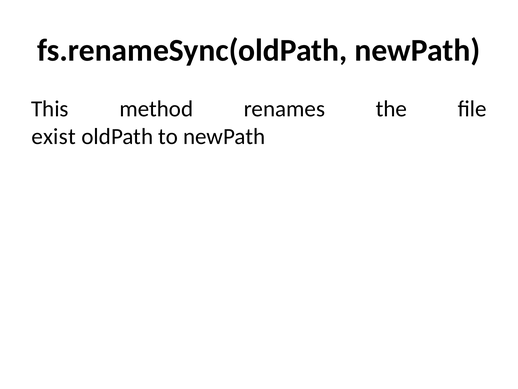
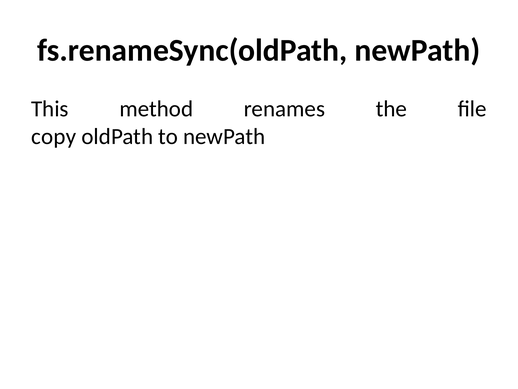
exist: exist -> copy (54, 136)
